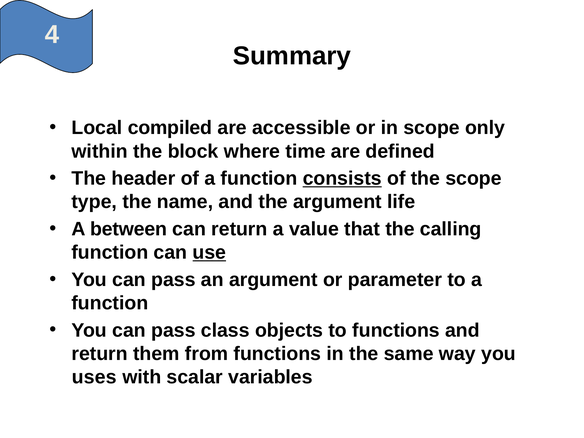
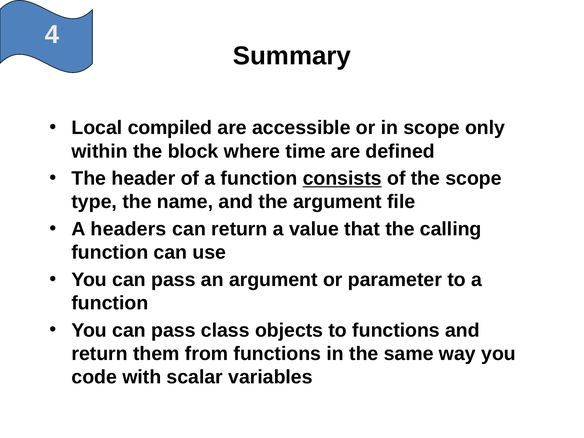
life: life -> file (401, 202)
between: between -> headers (129, 229)
use underline: present -> none (209, 252)
uses: uses -> code (94, 377)
